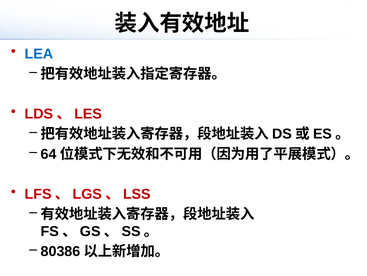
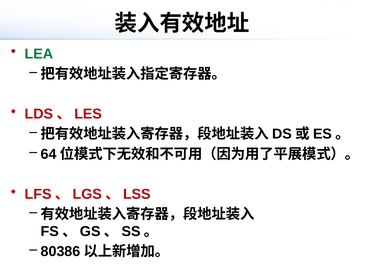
LEA colour: blue -> green (39, 54)
